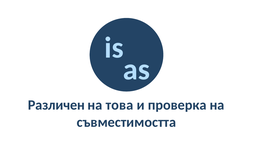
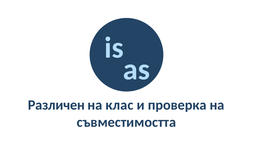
това: това -> клас (119, 105)
